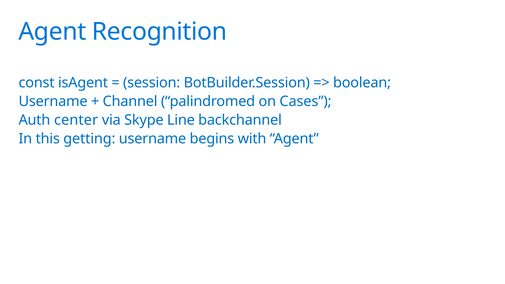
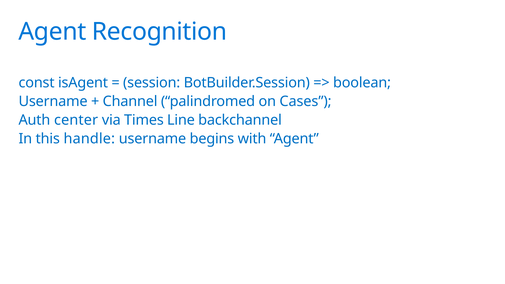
Skype: Skype -> Times (144, 120)
getting: getting -> handle (89, 139)
